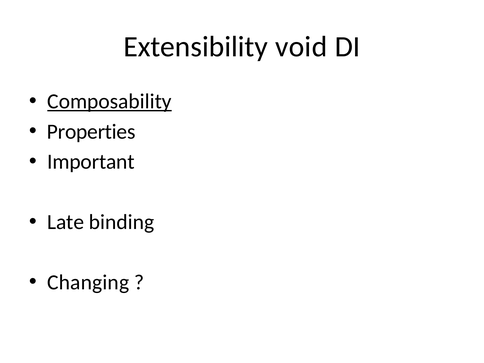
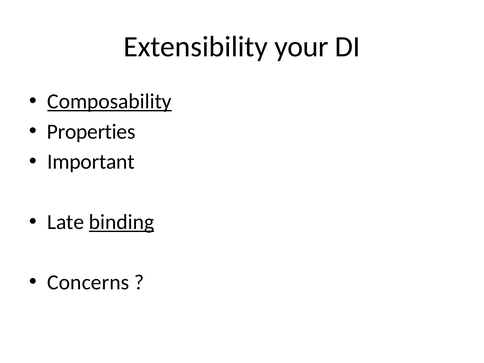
void: void -> your (301, 47)
binding underline: none -> present (122, 222)
Changing: Changing -> Concerns (88, 282)
